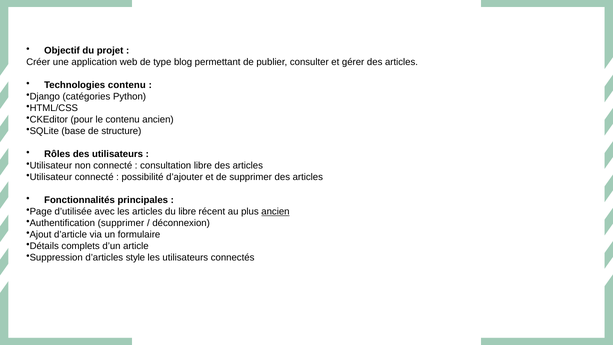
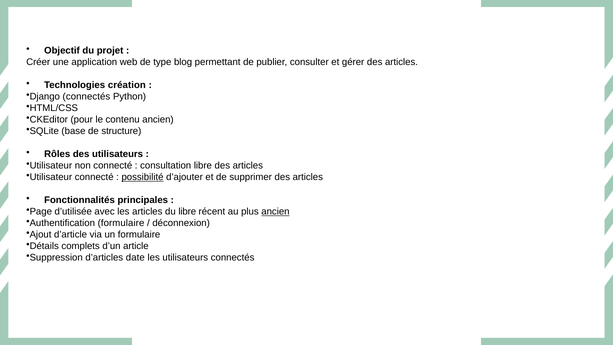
Technologies contenu: contenu -> création (127, 85)
Django catégories: catégories -> connectés (86, 96)
possibilité underline: none -> present (143, 177)
Authentification supprimer: supprimer -> formulaire (121, 223)
style: style -> date (135, 257)
